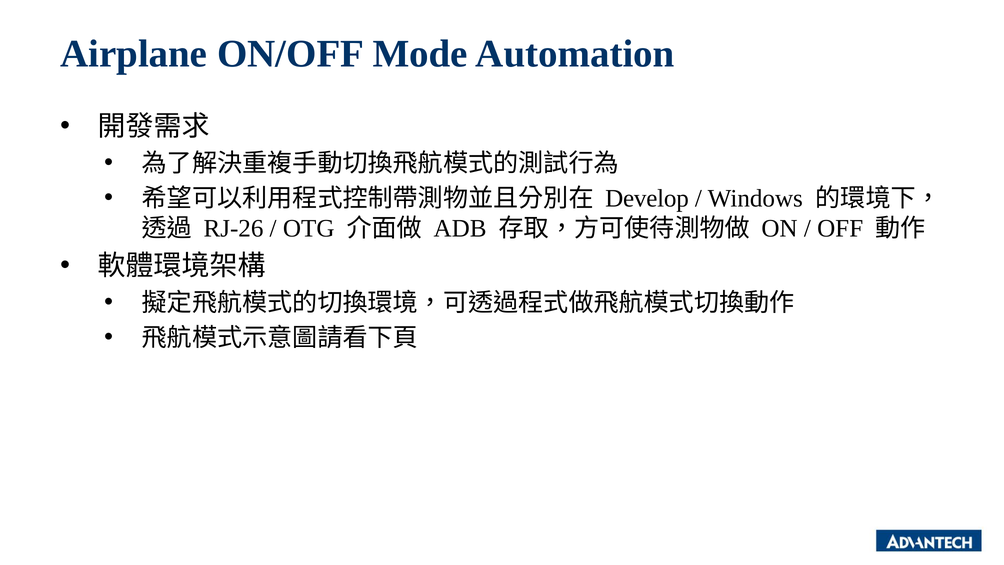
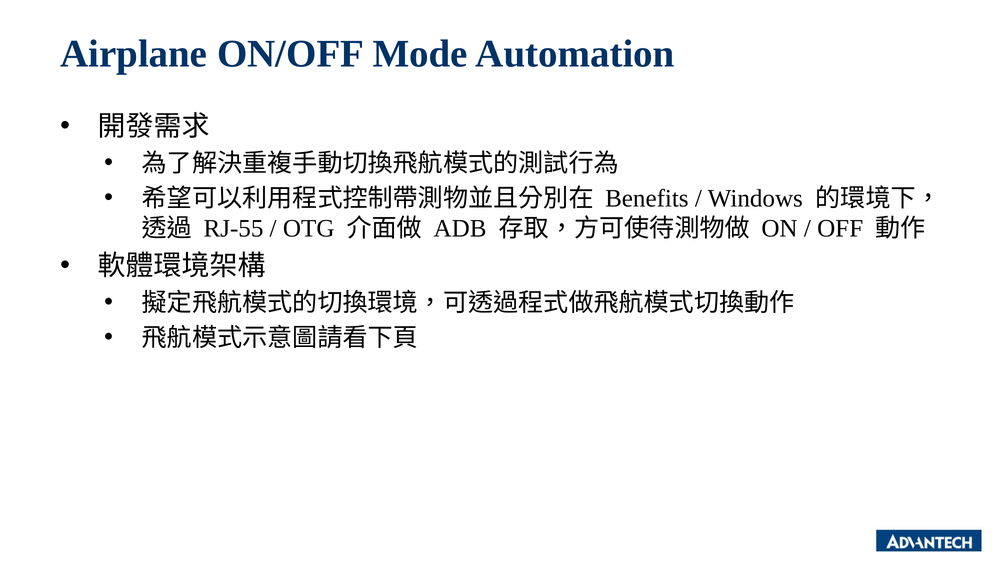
Develop: Develop -> Benefits (647, 198)
RJ-26: RJ-26 -> RJ-55 (234, 228)
